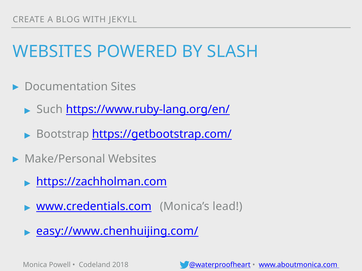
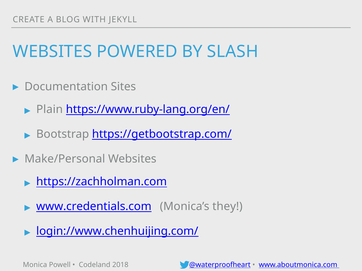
Such: Such -> Plain (50, 110)
lead: lead -> they (227, 207)
easy://www.chenhuijing.com/: easy://www.chenhuijing.com/ -> login://www.chenhuijing.com/ (117, 232)
